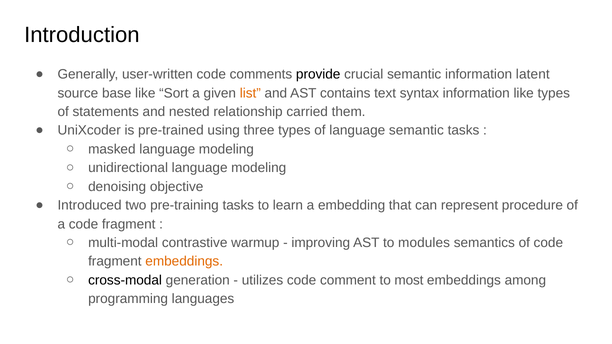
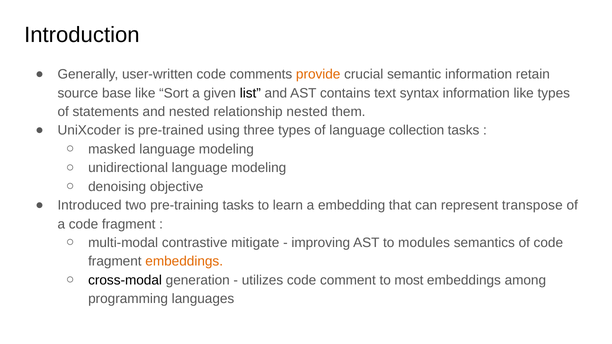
provide colour: black -> orange (318, 74)
latent: latent -> retain (533, 74)
list colour: orange -> black (250, 93)
relationship carried: carried -> nested (307, 112)
language semantic: semantic -> collection (417, 131)
procedure: procedure -> transpose (532, 205)
warmup: warmup -> mitigate (255, 243)
